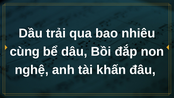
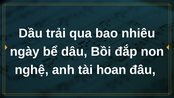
cùng: cùng -> ngày (25, 52)
khấn: khấn -> hoan (111, 70)
